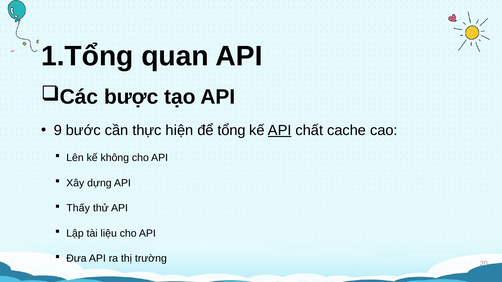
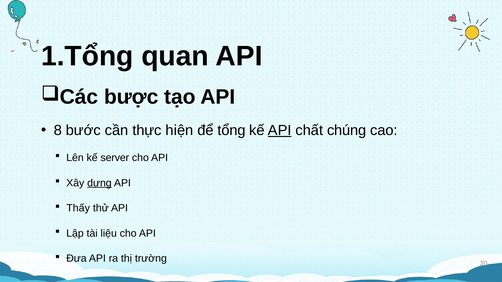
9: 9 -> 8 (58, 130)
cache: cache -> chúng (347, 130)
không: không -> server (115, 158)
dựng underline: none -> present (99, 183)
